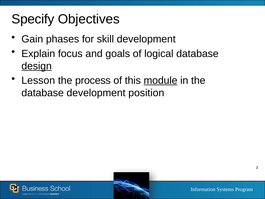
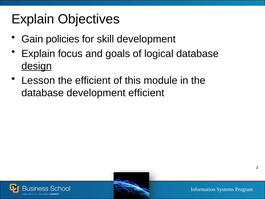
Specify: Specify -> Explain (33, 19)
phases: phases -> policies (63, 39)
the process: process -> efficient (93, 80)
module underline: present -> none (161, 80)
development position: position -> efficient (146, 93)
